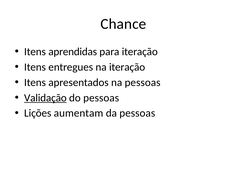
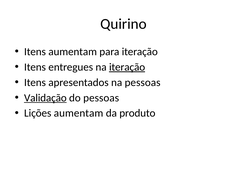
Chance: Chance -> Quirino (123, 24)
Itens aprendidas: aprendidas -> aumentam (73, 52)
iteração underline: none -> present (127, 67)
da pessoas: pessoas -> produto (137, 113)
